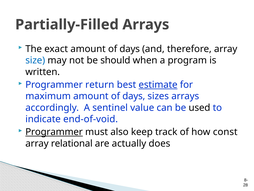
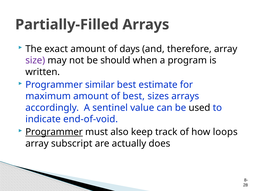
size colour: blue -> purple (35, 60)
return: return -> similar (100, 85)
estimate underline: present -> none (158, 85)
maximum amount of days: days -> best (134, 96)
const: const -> loops (225, 132)
relational: relational -> subscript (72, 143)
